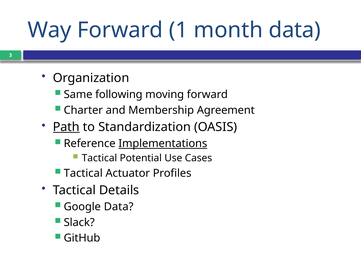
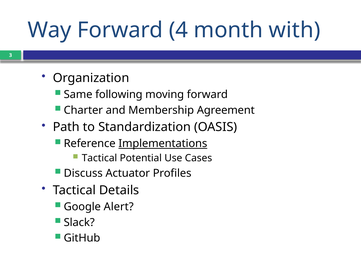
1: 1 -> 4 (178, 30)
month data: data -> with (295, 30)
Path underline: present -> none (66, 127)
Tactical: Tactical -> Discuss (83, 174)
Google Data: Data -> Alert (119, 207)
